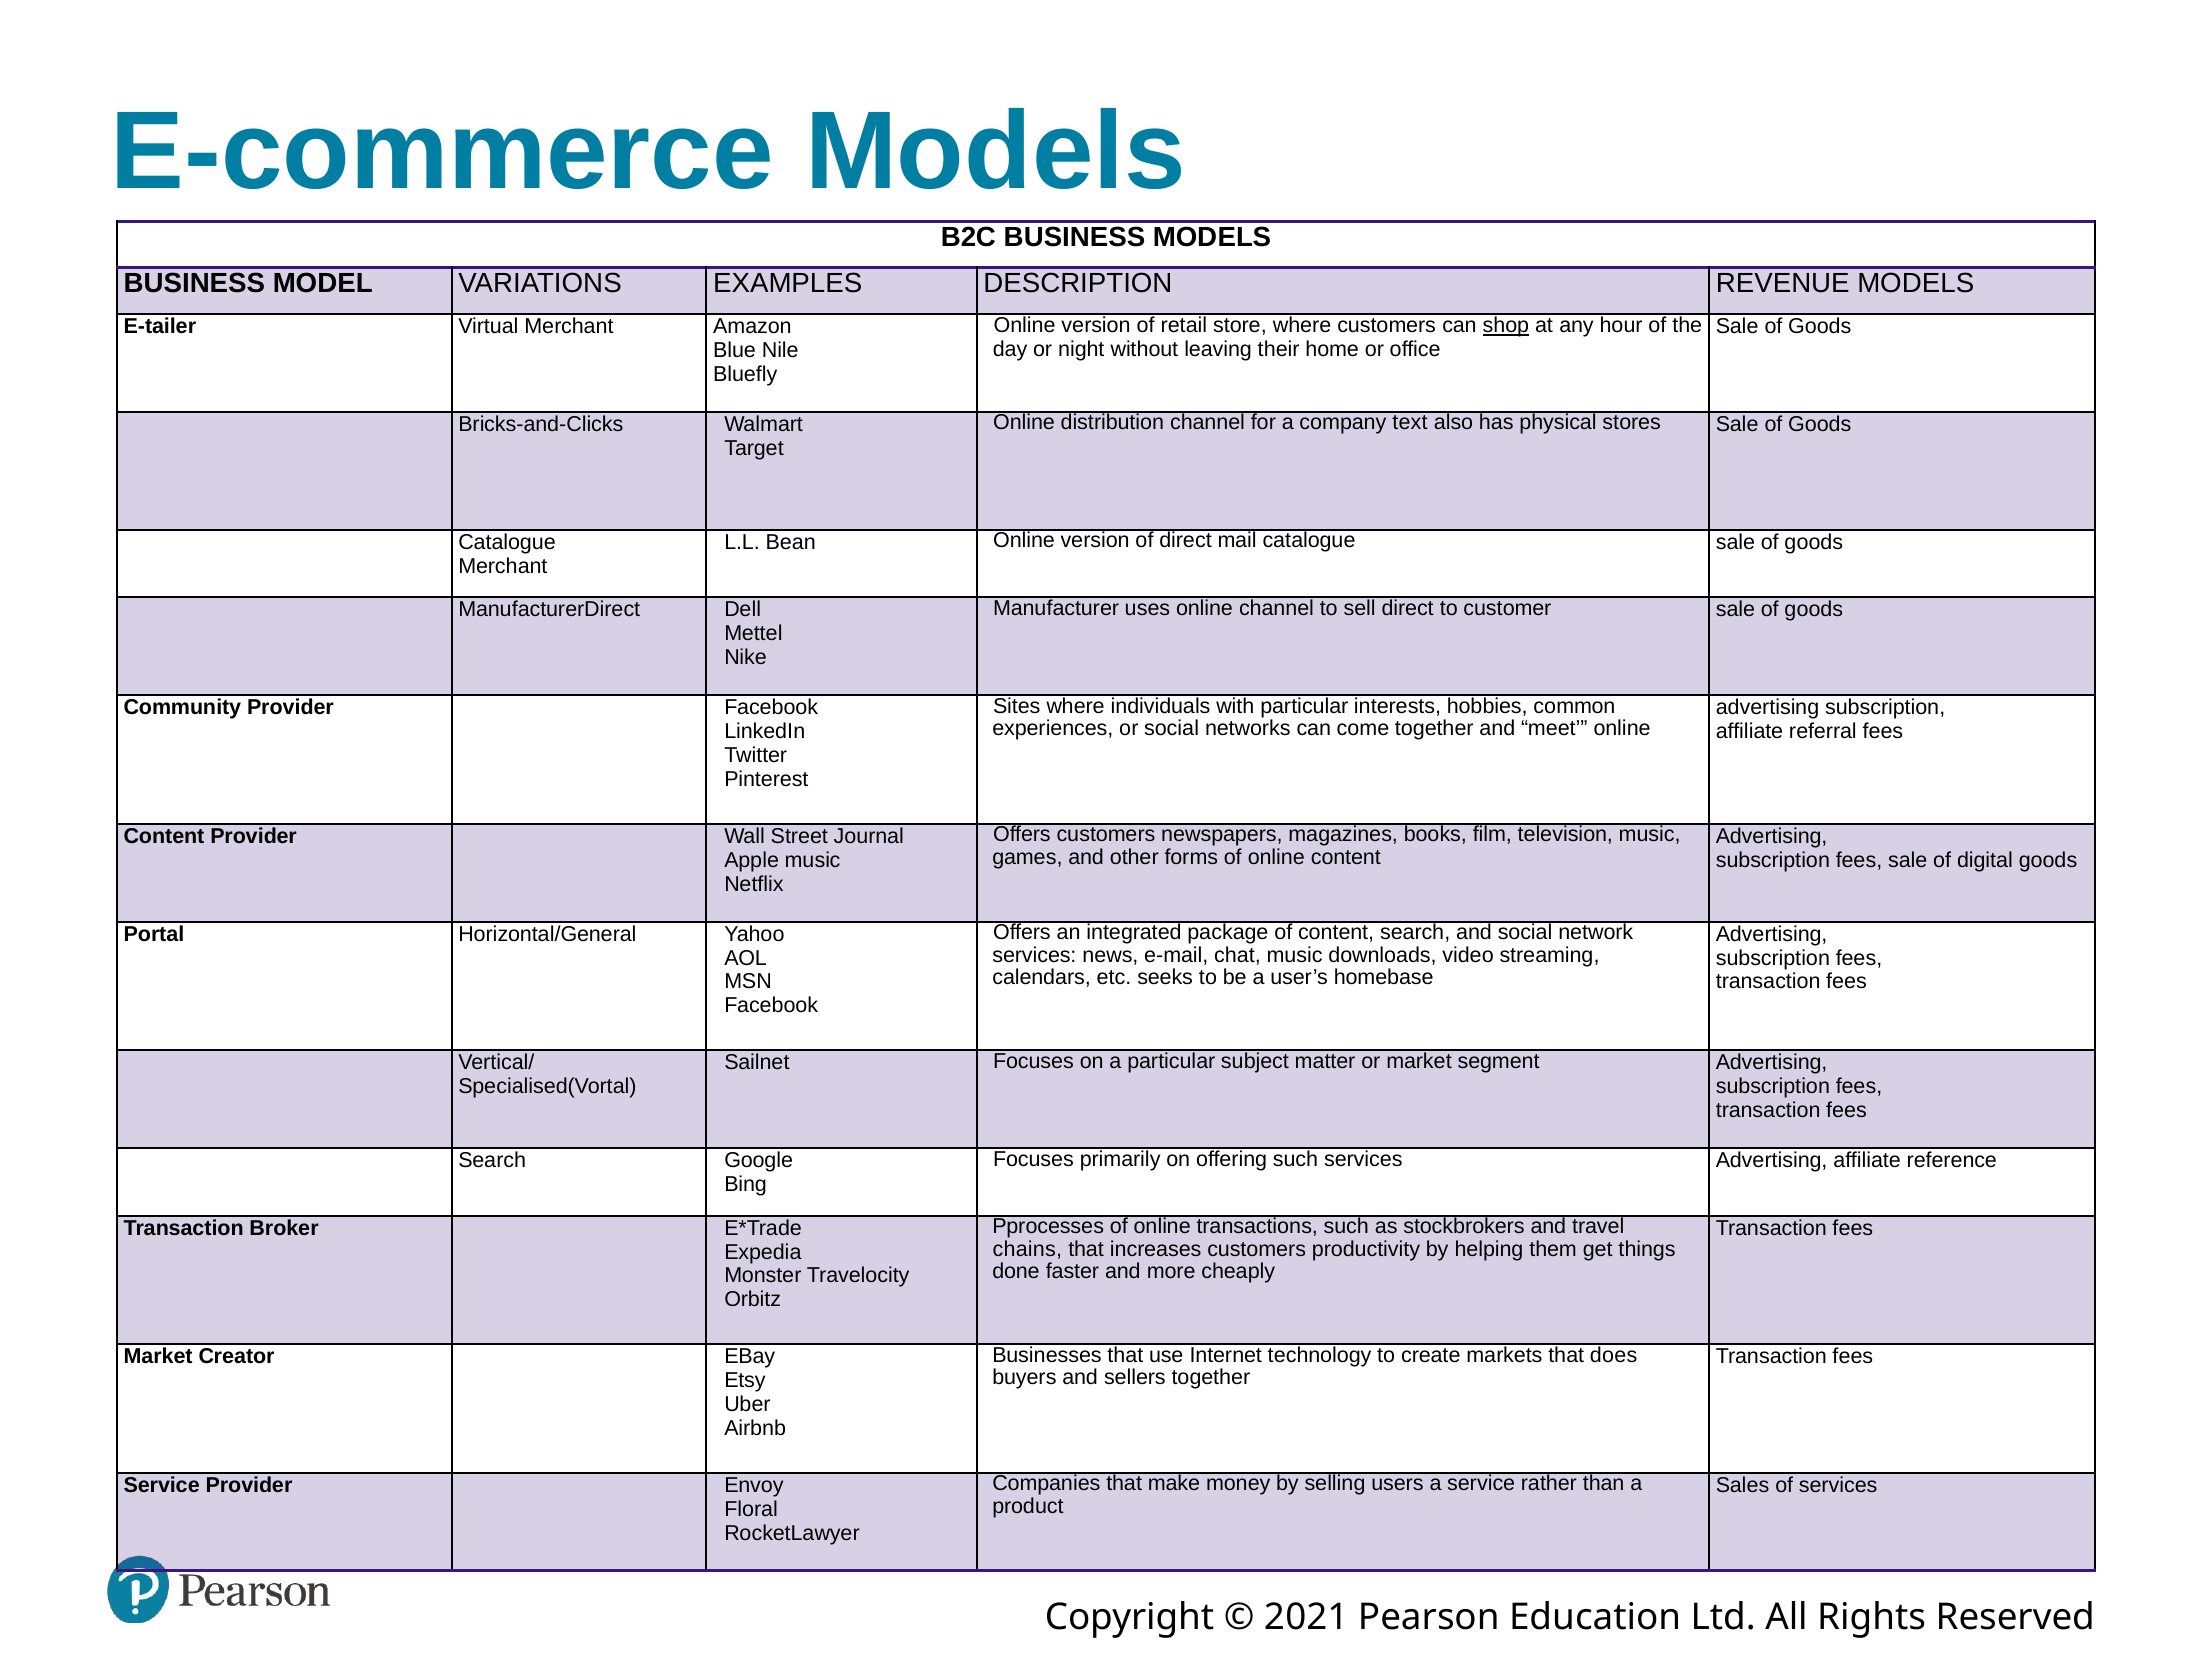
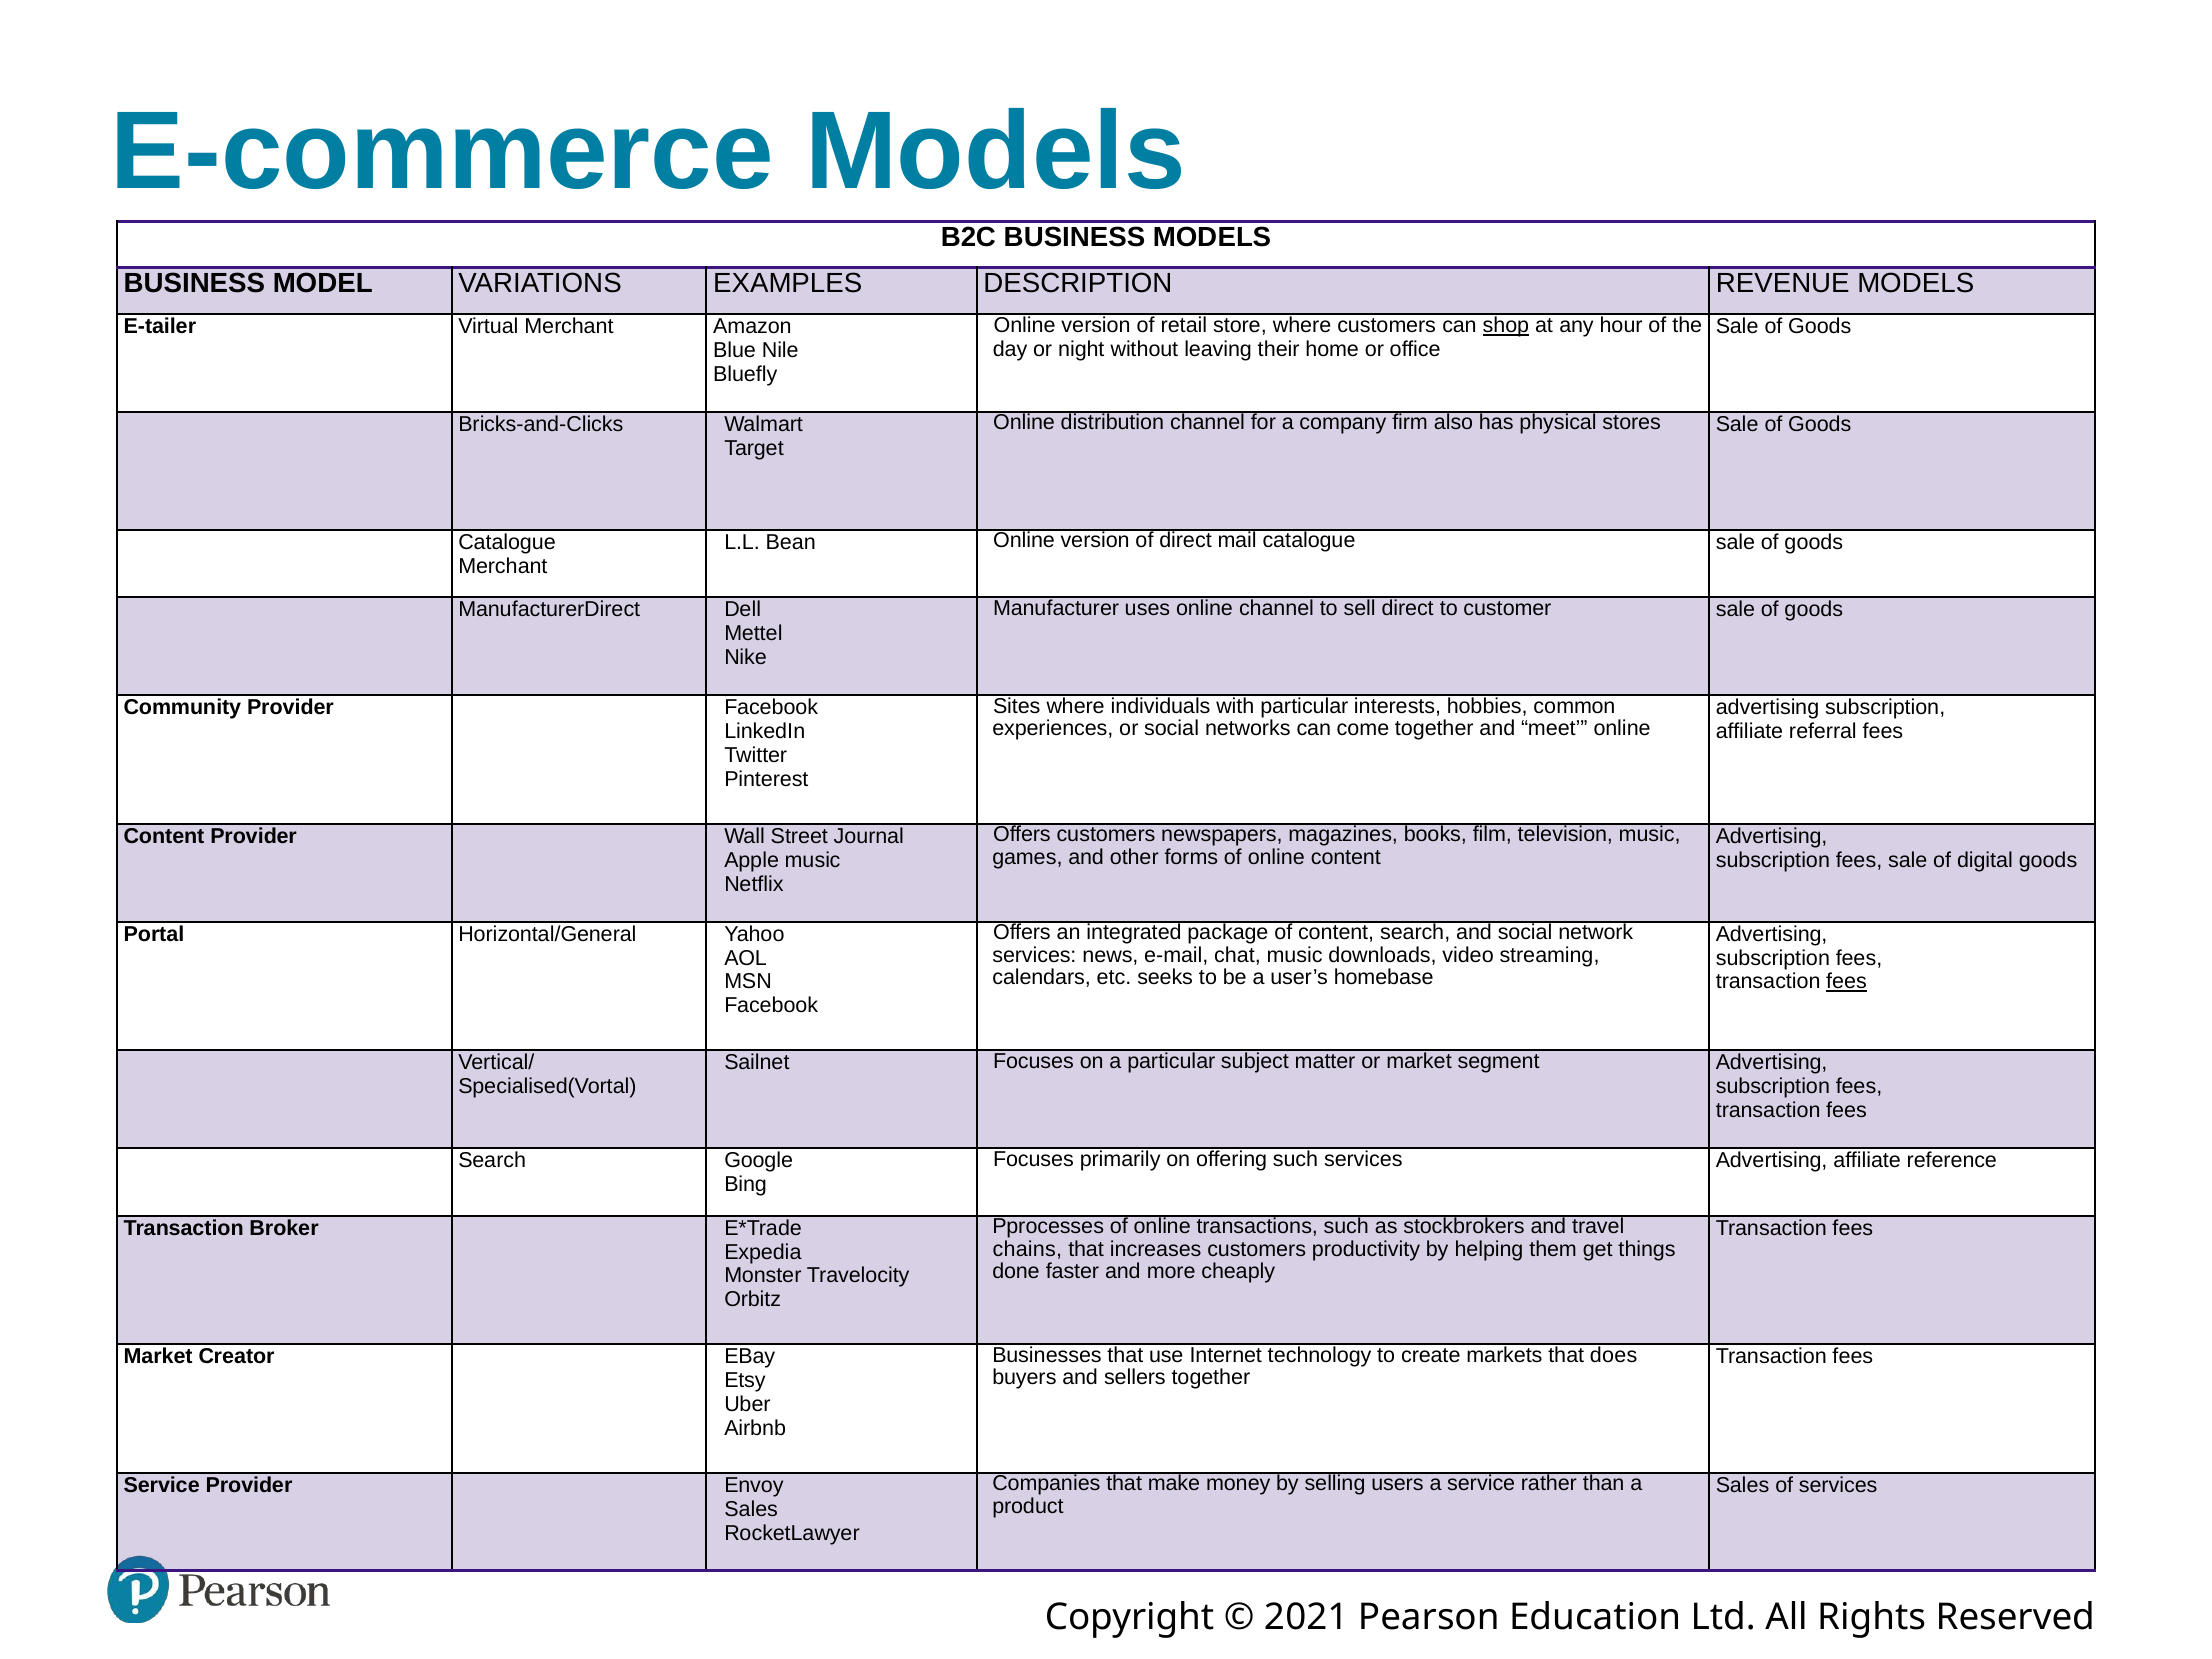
text: text -> firm (1410, 423)
fees underline: none -> present (1847, 982)
Floral: Floral -> Sales (751, 1509)
